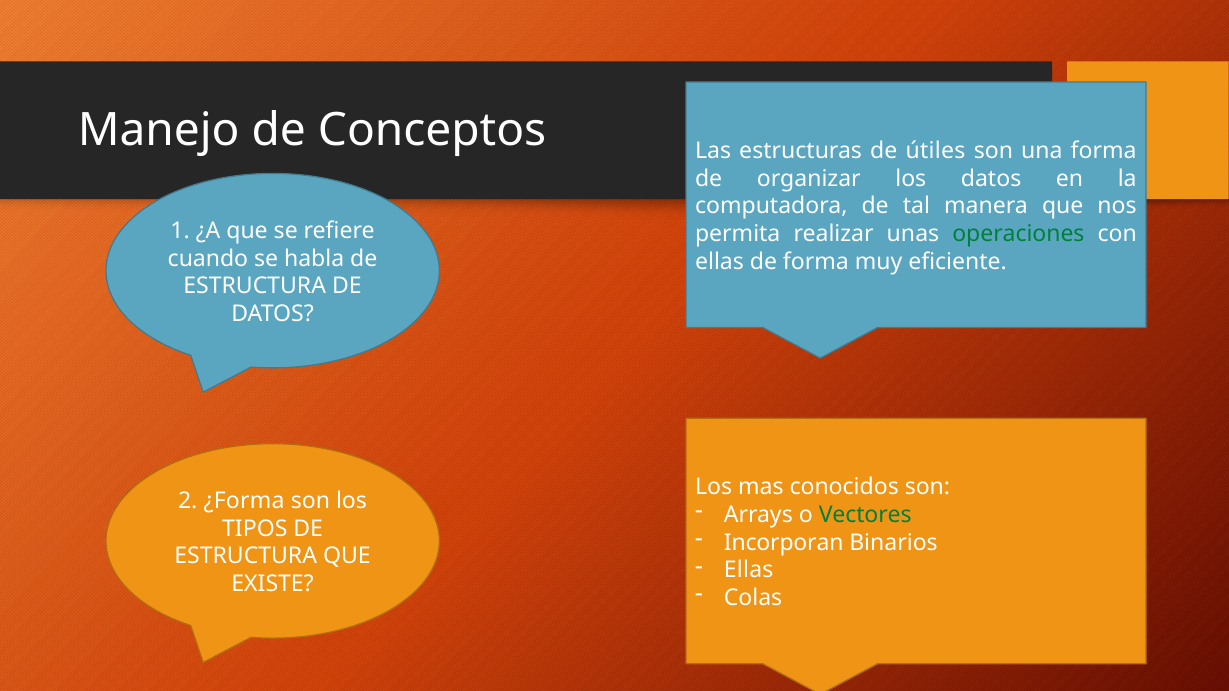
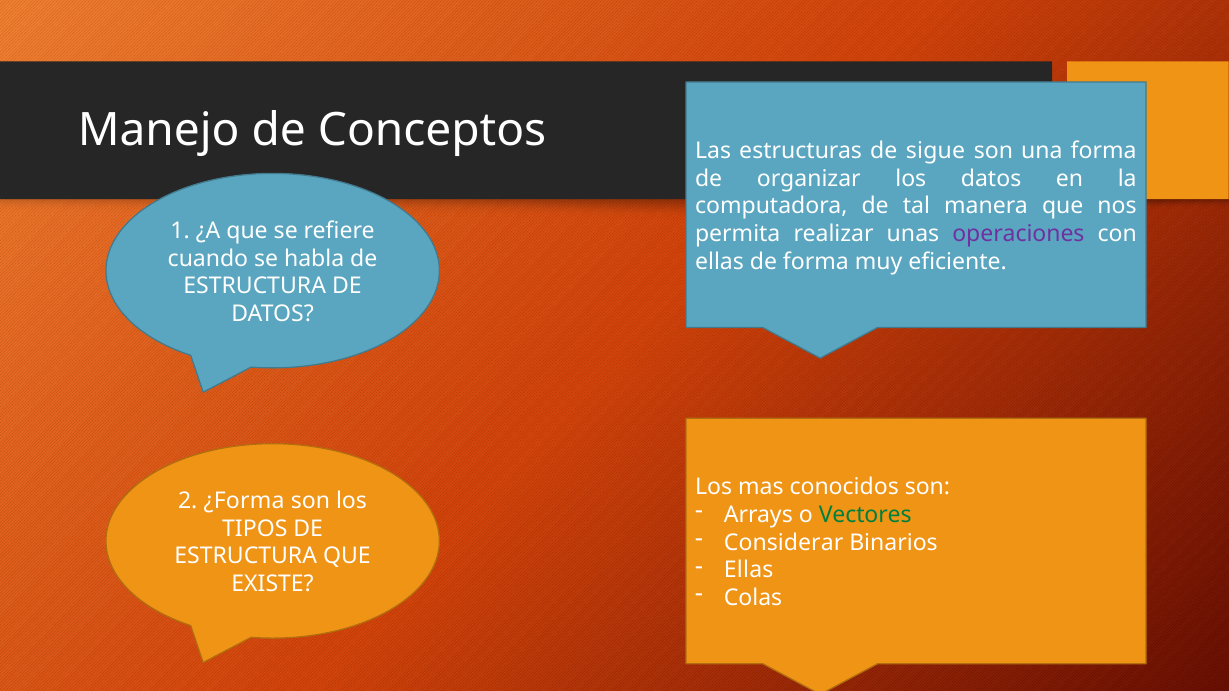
útiles: útiles -> sigue (935, 151)
operaciones colour: green -> purple (1018, 234)
Incorporan: Incorporan -> Considerar (784, 543)
